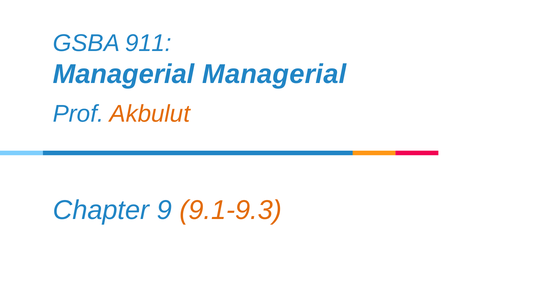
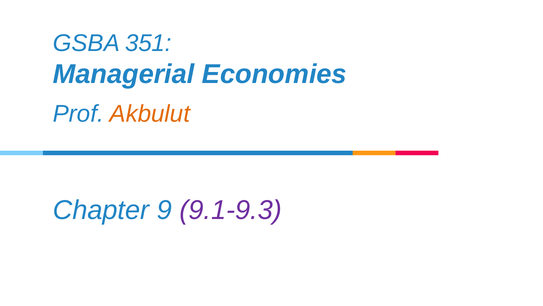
911: 911 -> 351 (148, 43)
Managerial Managerial: Managerial -> Economies (274, 74)
9.1-9.3 colour: orange -> purple (231, 210)
